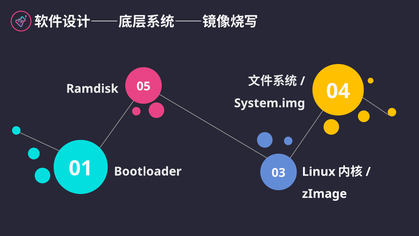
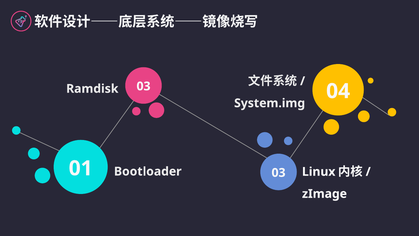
Ramdisk 05: 05 -> 03 (144, 86)
